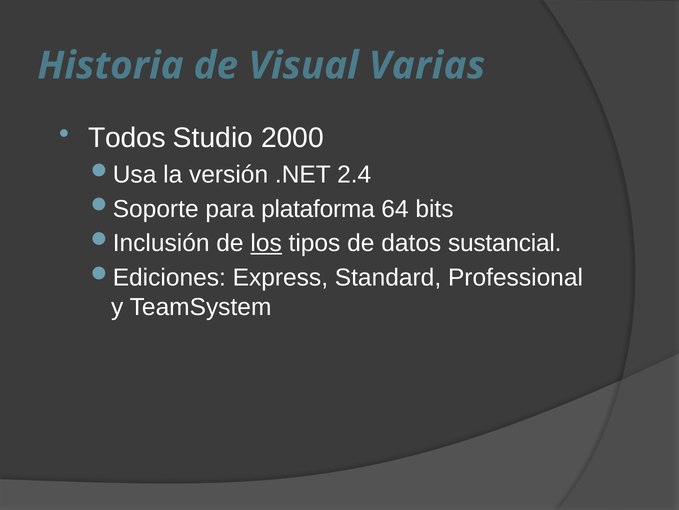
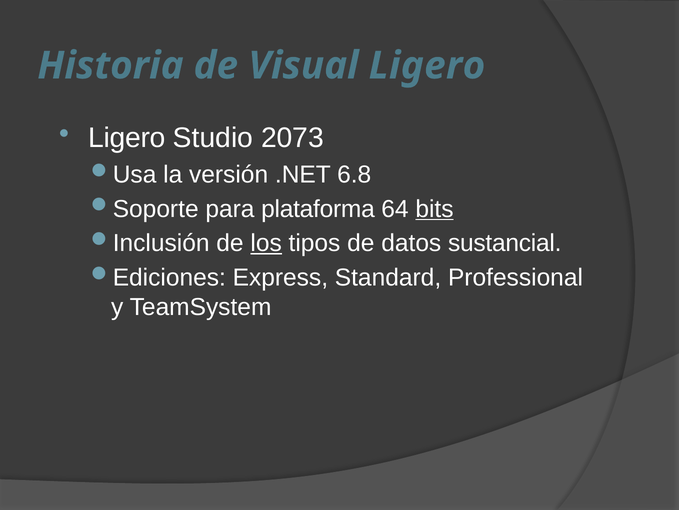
Visual Varias: Varias -> Ligero (427, 66)
Todos: Todos -> Ligero (127, 138)
2000: 2000 -> 2073 (292, 138)
2.4: 2.4 -> 6.8 (354, 174)
bits underline: none -> present (434, 209)
